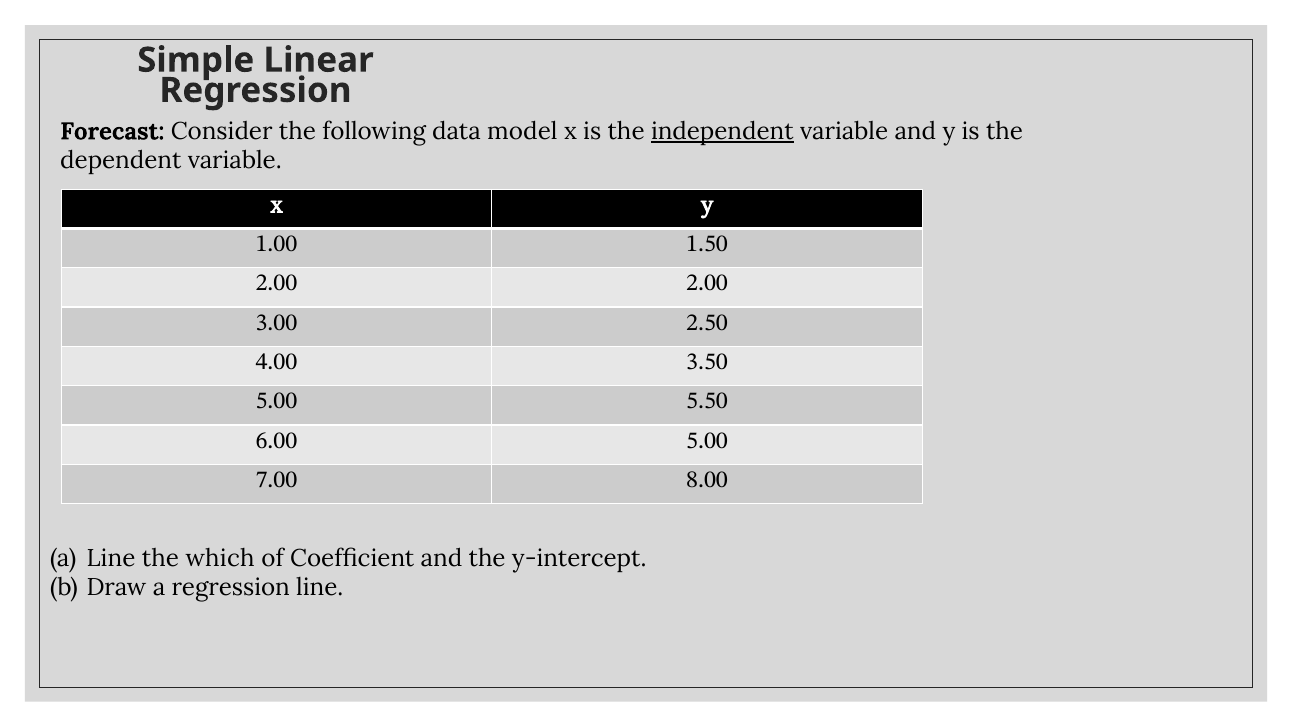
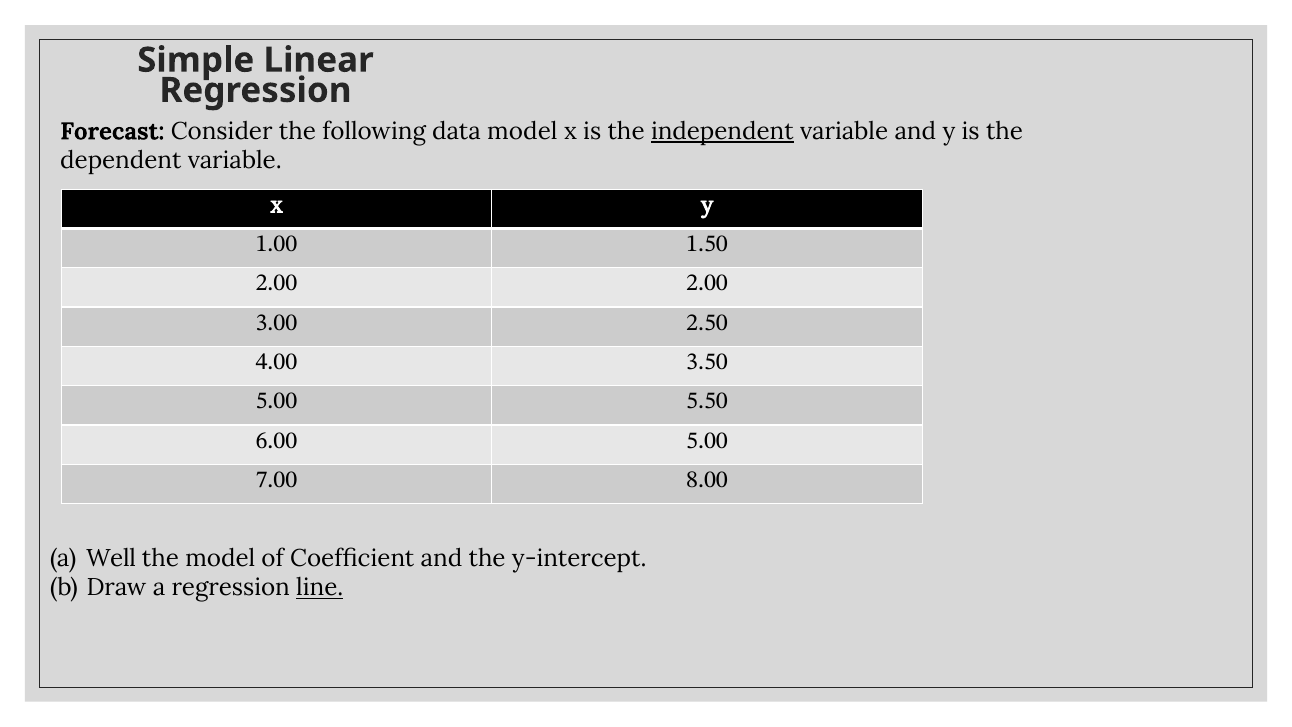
a Line: Line -> Well (111, 559)
the which: which -> model (220, 559)
line underline: none -> present (320, 588)
